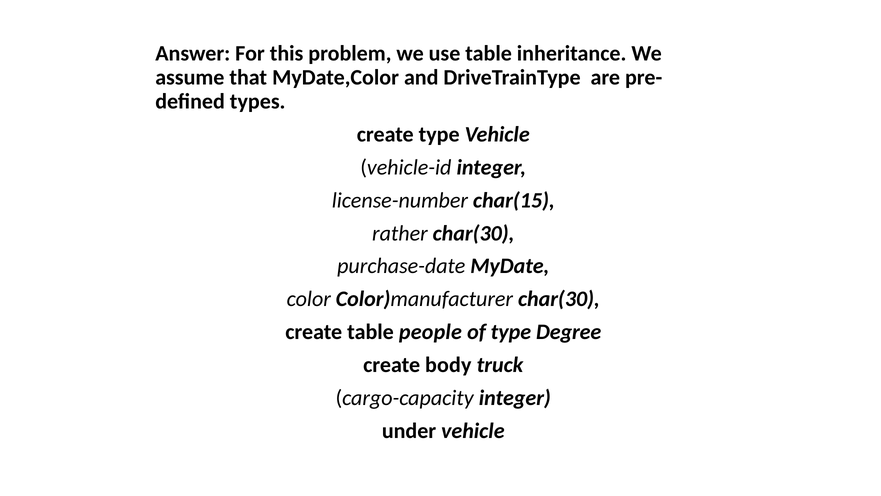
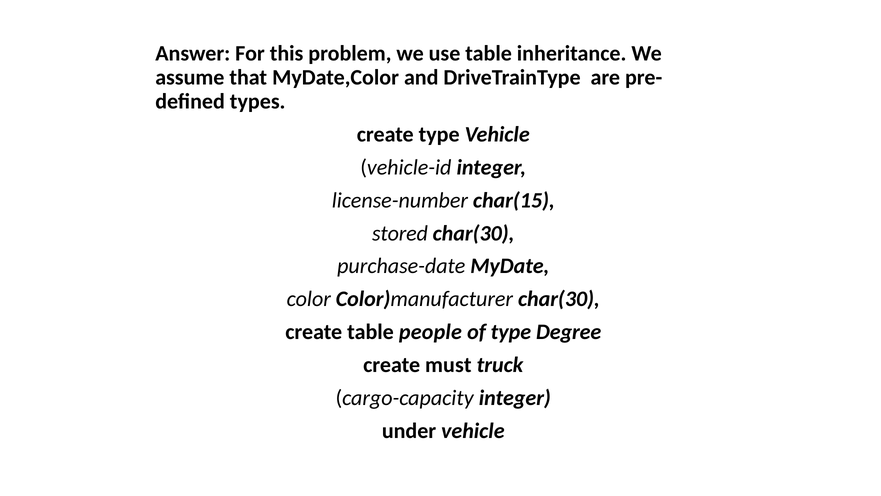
rather: rather -> stored (400, 233)
body: body -> must (448, 365)
